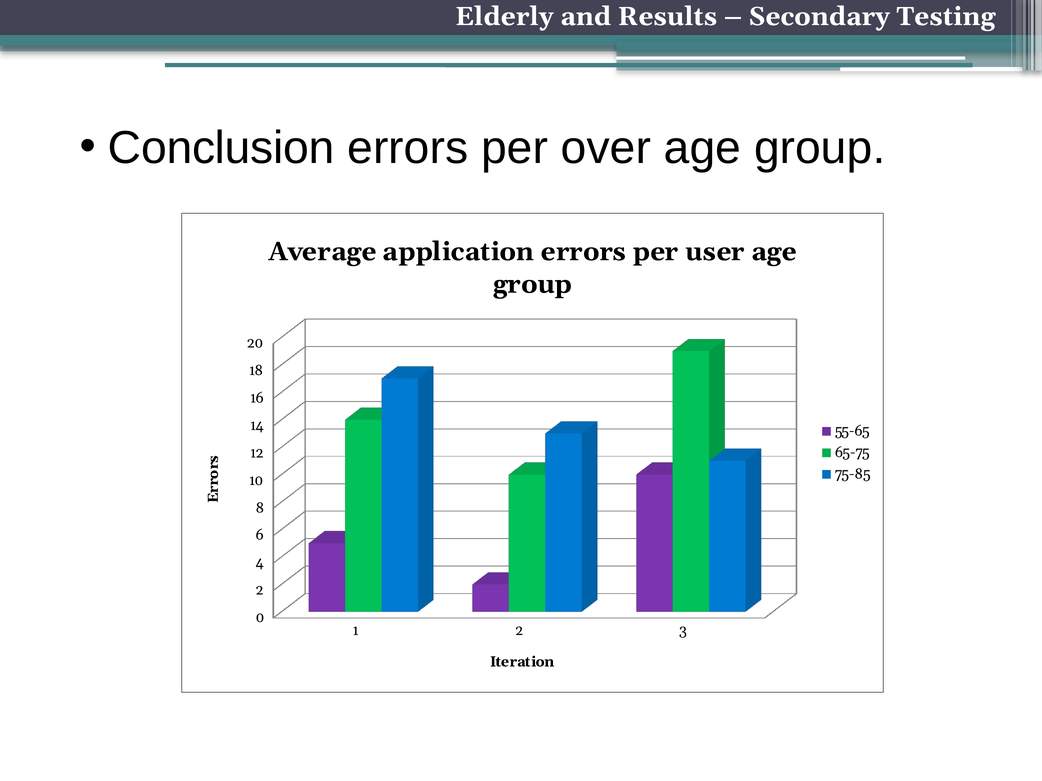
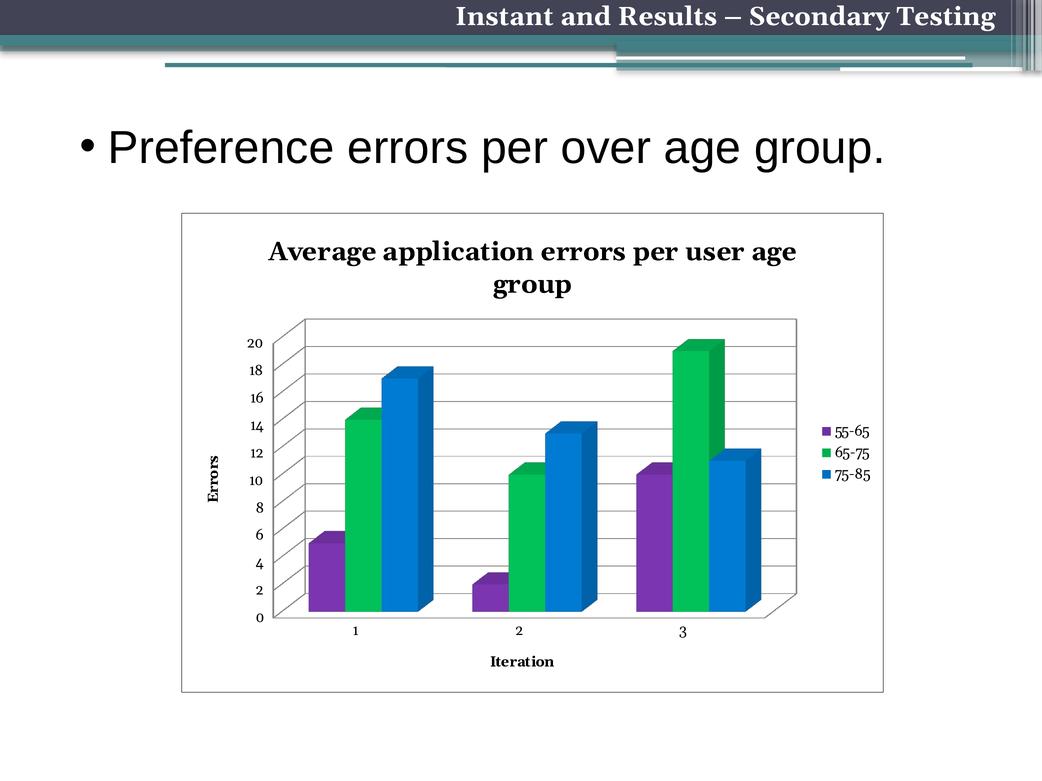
Elderly: Elderly -> Instant (504, 17)
Conclusion: Conclusion -> Preference (221, 148)
